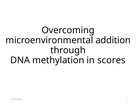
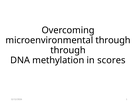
microenvironmental addition: addition -> through (113, 40)
